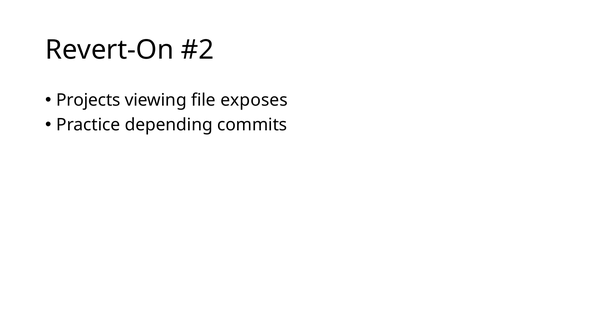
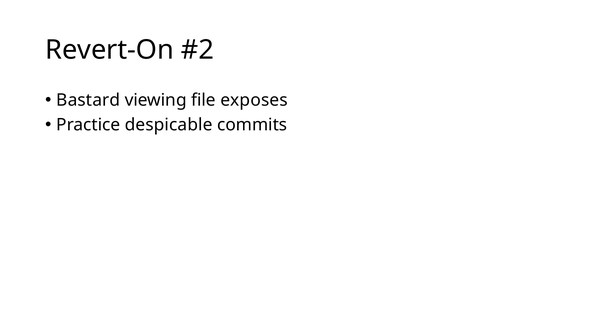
Projects: Projects -> Bastard (88, 100)
depending: depending -> despicable (169, 125)
